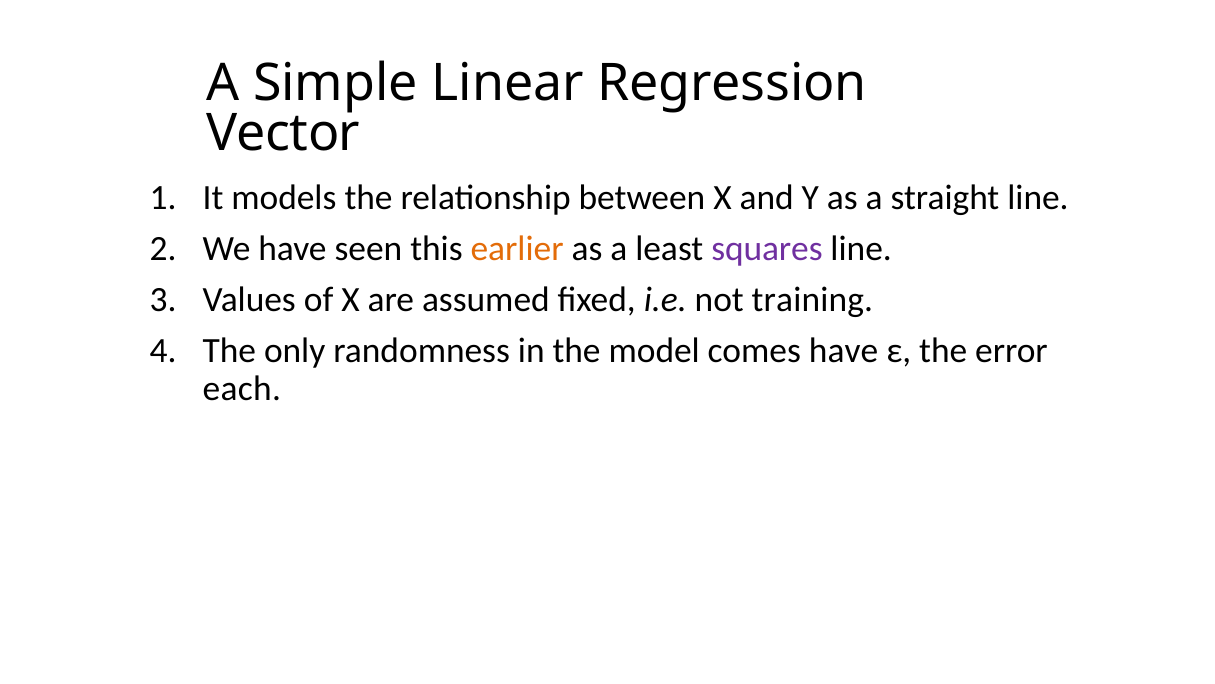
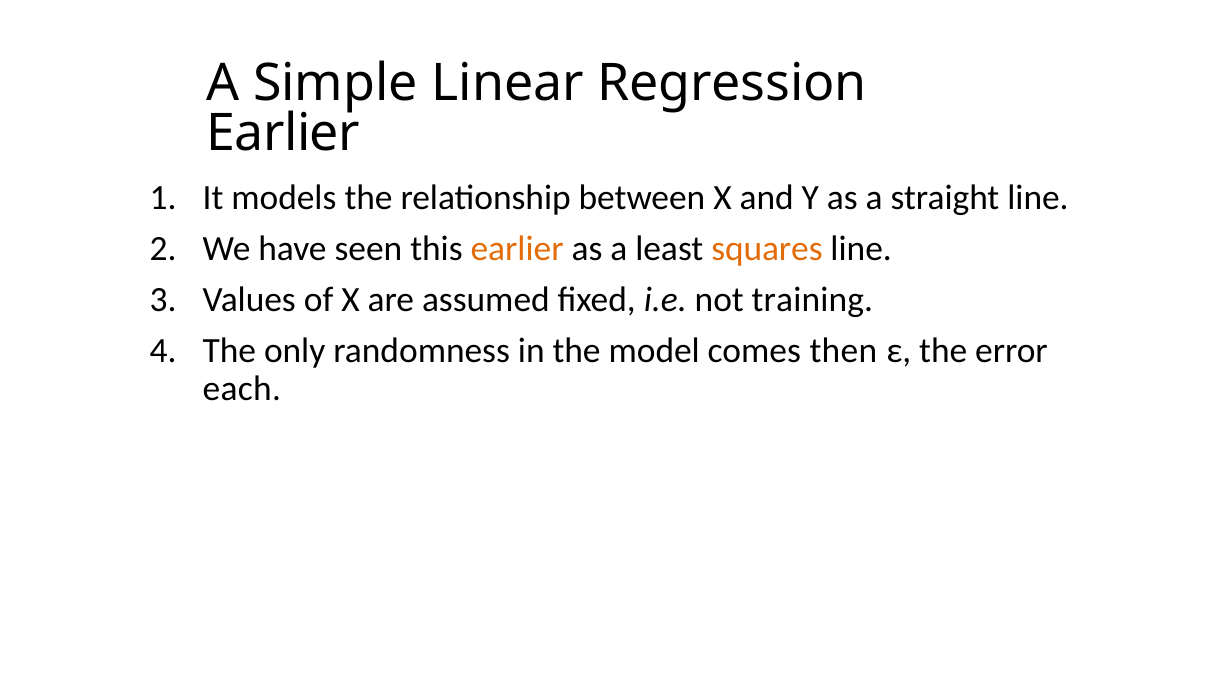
Vector: Vector -> Earlier (283, 133)
squares colour: purple -> orange (767, 249)
comes have: have -> then (843, 351)
